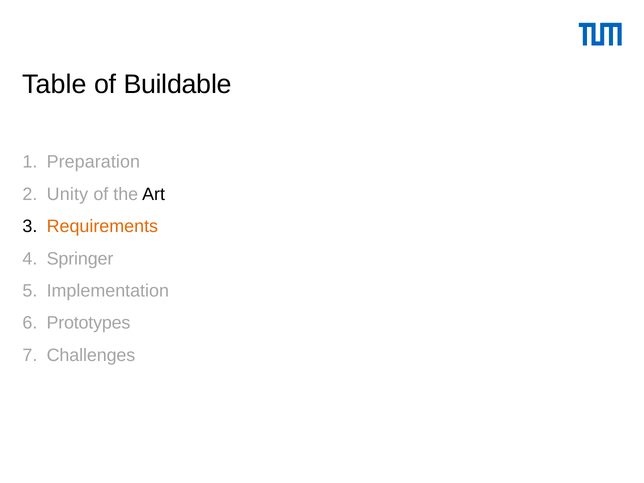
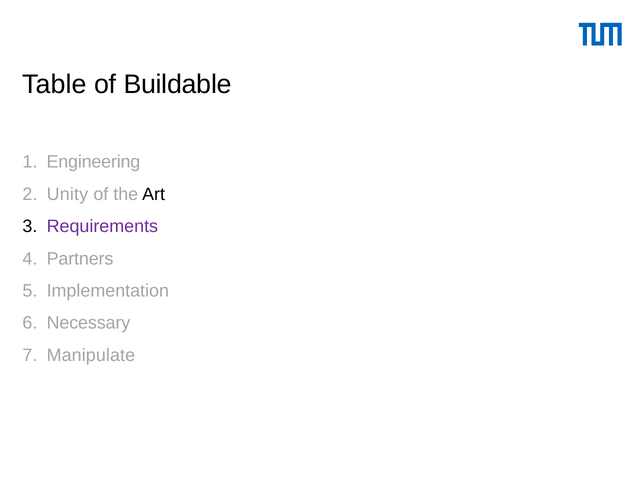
Preparation: Preparation -> Engineering (93, 162)
Requirements colour: orange -> purple (102, 226)
Springer: Springer -> Partners (80, 259)
Prototypes: Prototypes -> Necessary (88, 323)
Challenges: Challenges -> Manipulate (91, 355)
